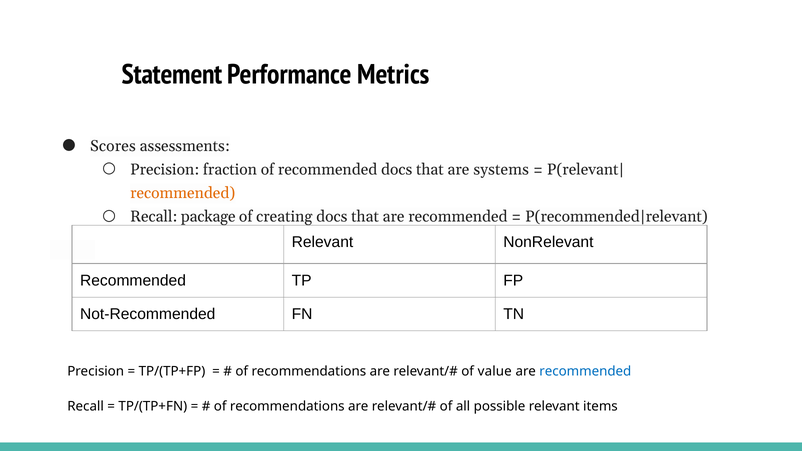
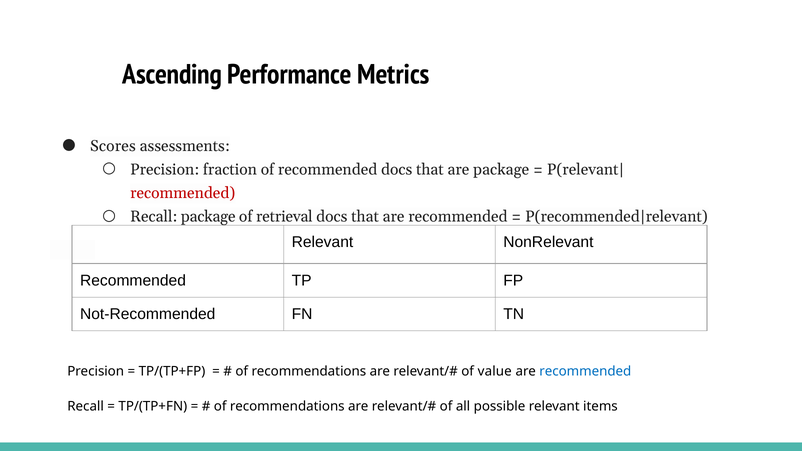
Statement: Statement -> Ascending (172, 74)
are systems: systems -> package (501, 170)
recommended colour: orange -> red (183, 193)
creating: creating -> retrieval (284, 217)
